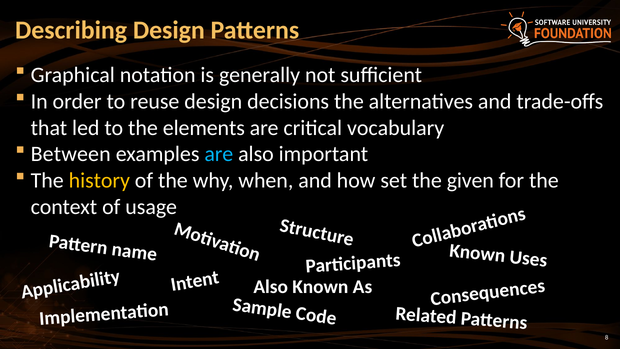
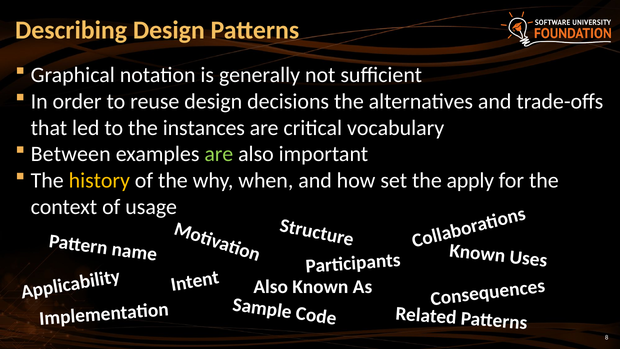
elements: elements -> instances (204, 128)
are colour: light blue -> light green (219, 154)
given: given -> apply (470, 181)
